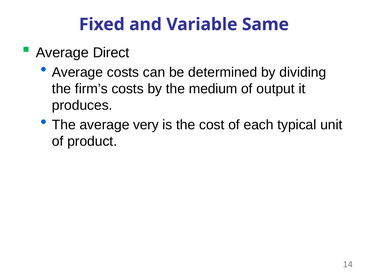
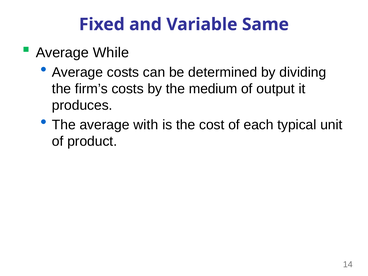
Direct: Direct -> While (111, 53)
very: very -> with (146, 125)
